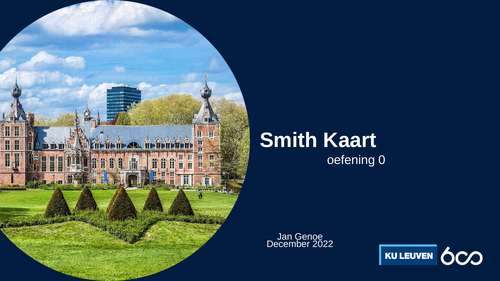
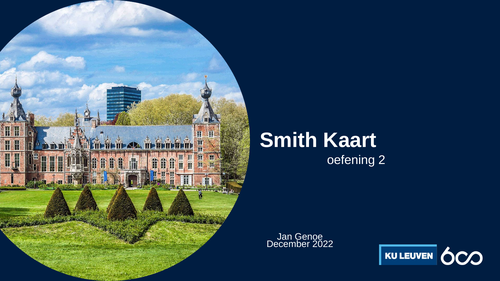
0: 0 -> 2 (382, 160)
